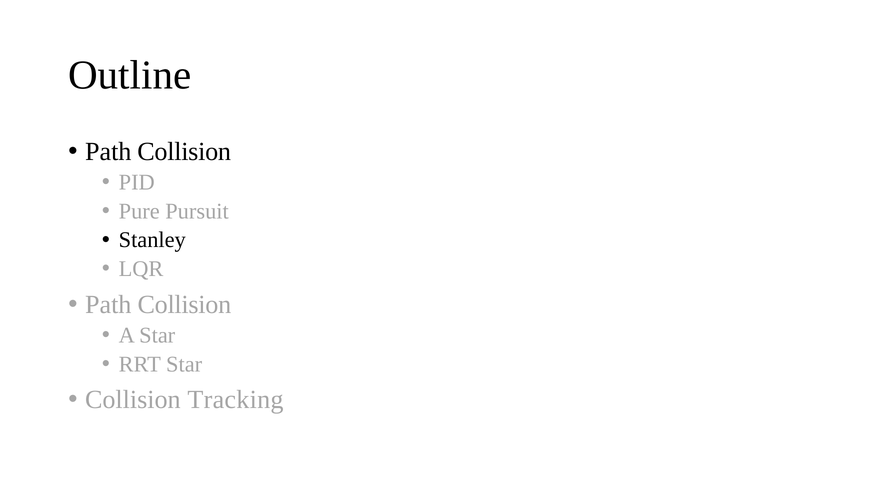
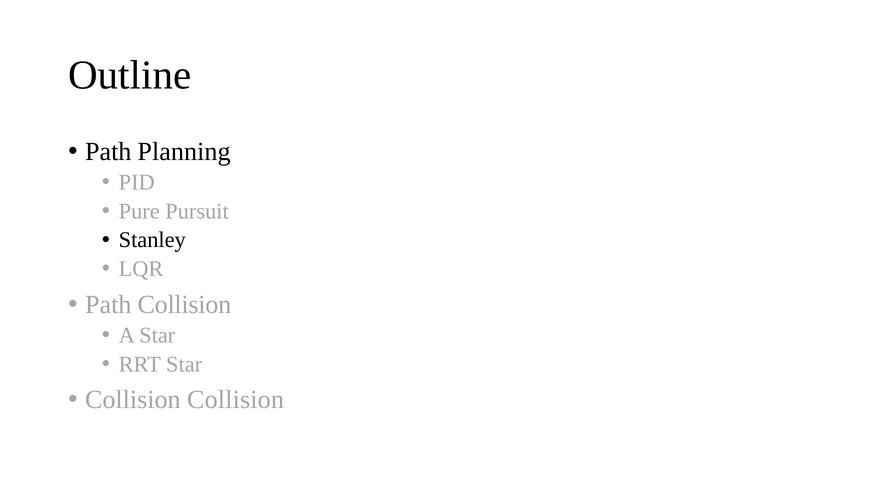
Collision: Collision -> Planning (184, 151)
Collision Tracking: Tracking -> Collision (236, 400)
